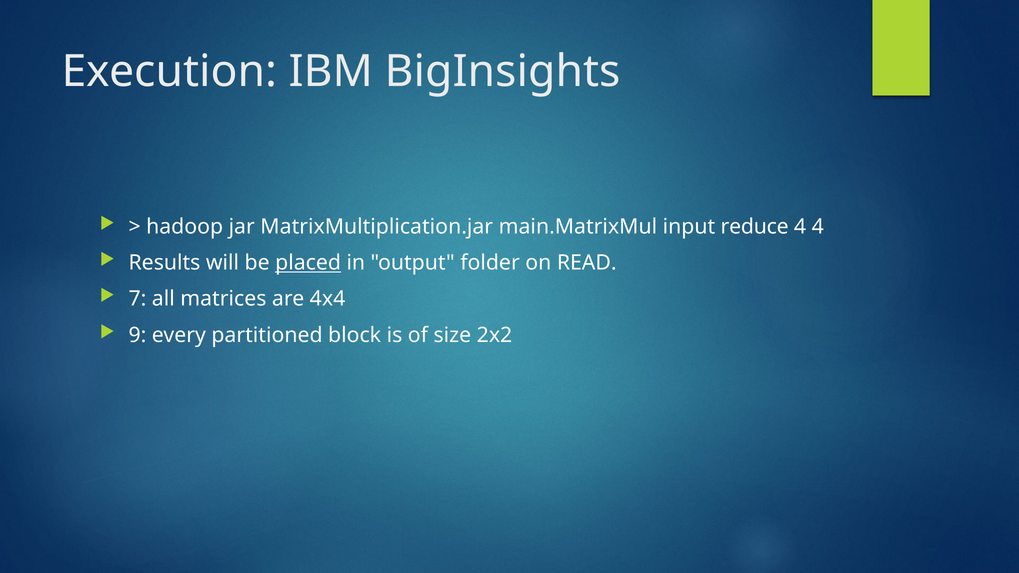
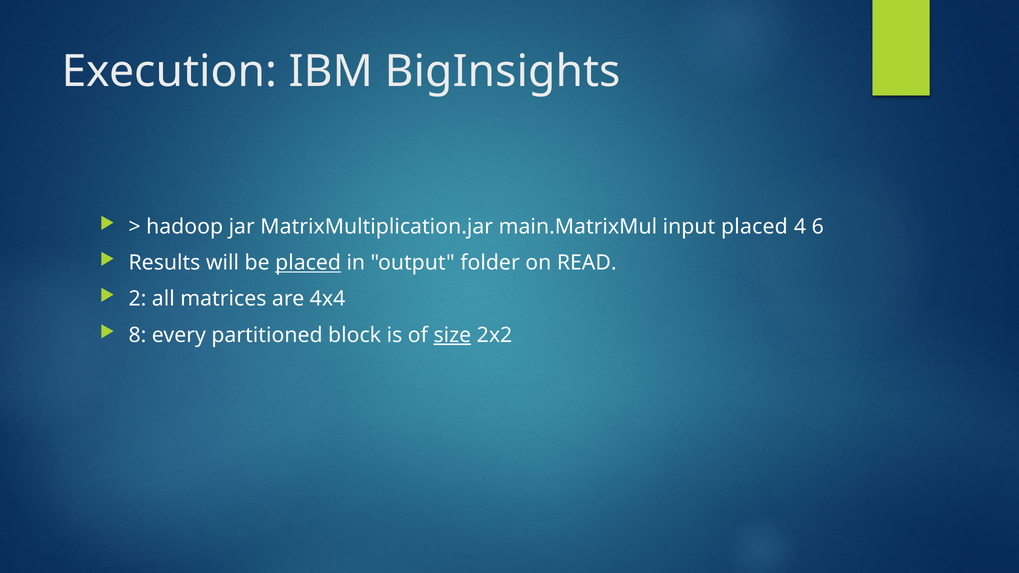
input reduce: reduce -> placed (754, 227)
4 4: 4 -> 6 (818, 227)
7: 7 -> 2 (137, 299)
9: 9 -> 8 (137, 335)
size underline: none -> present (452, 335)
